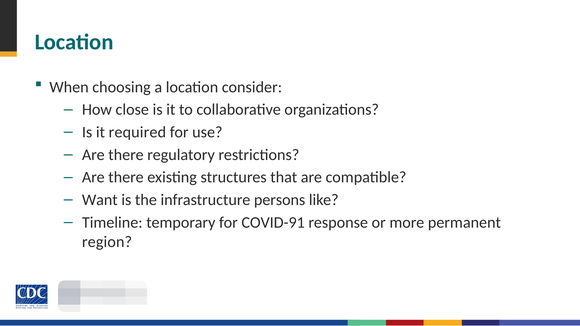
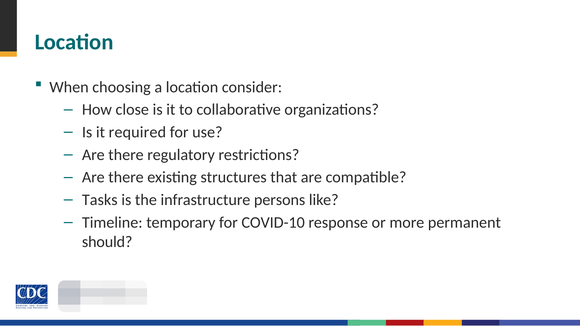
Want: Want -> Tasks (100, 200)
COVID-91: COVID-91 -> COVID-10 (273, 223)
region: region -> should (107, 242)
